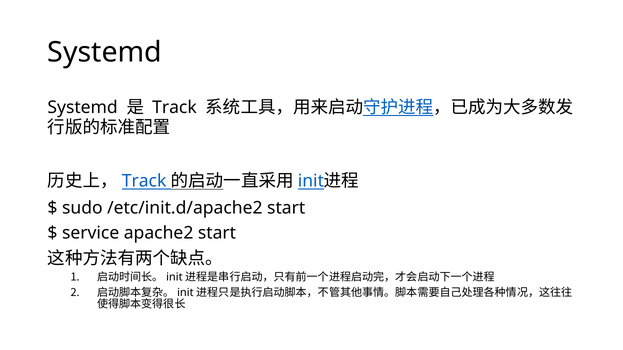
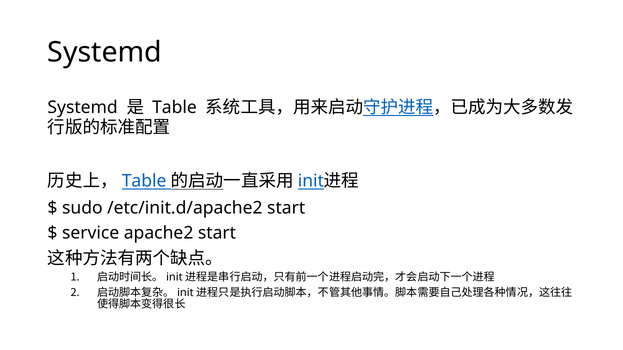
Track: Track -> Table (174, 107)
Track: Track -> Table (144, 181)
